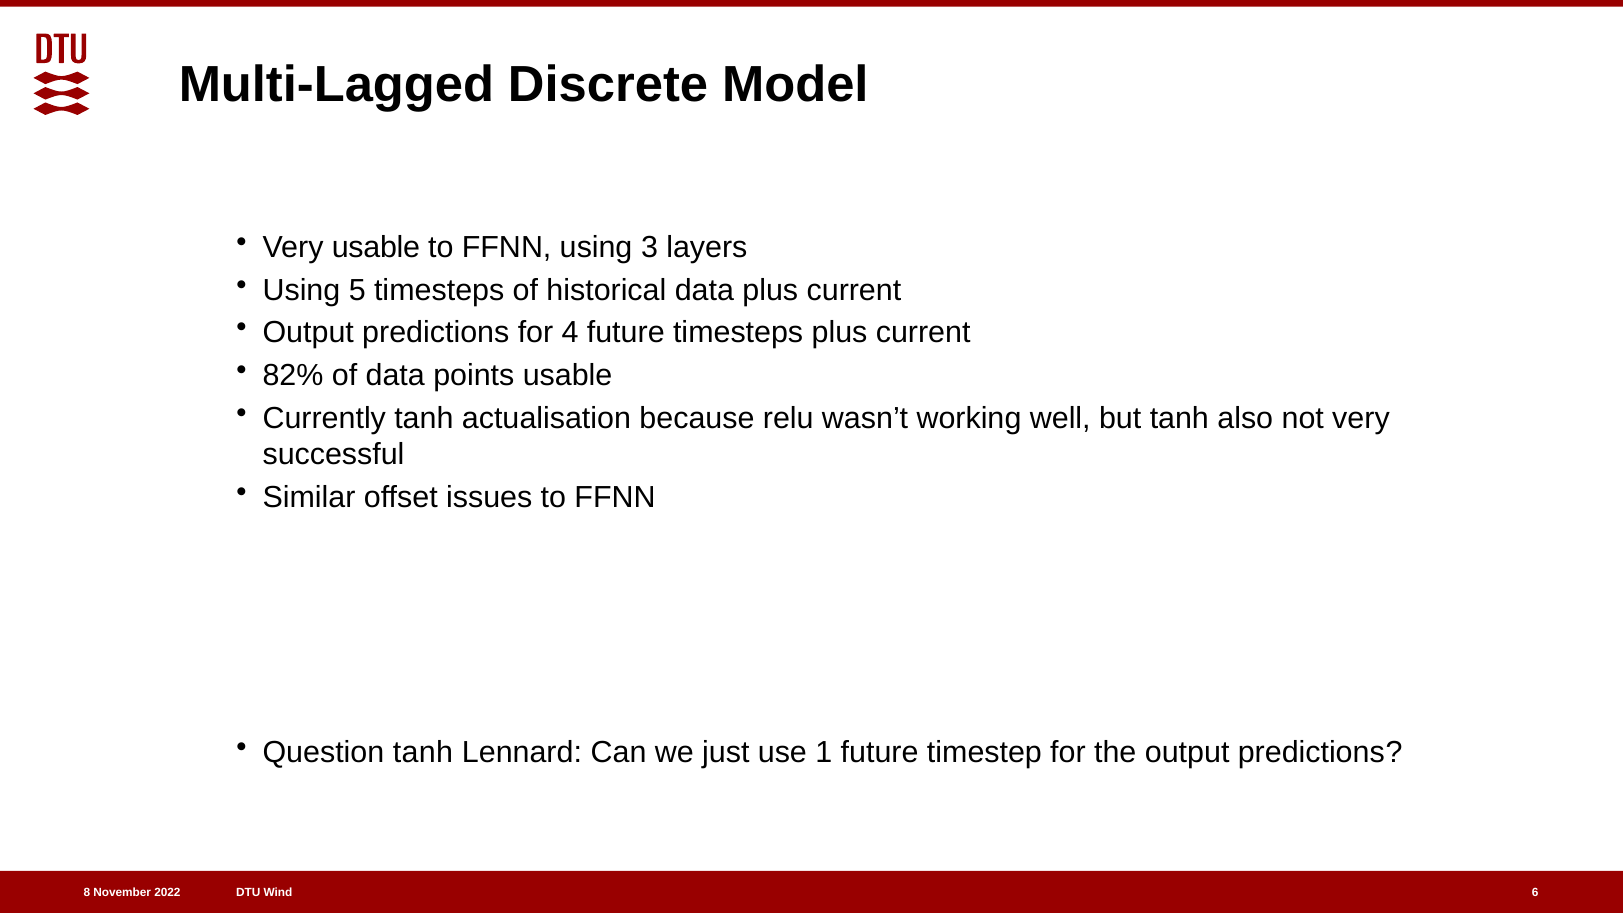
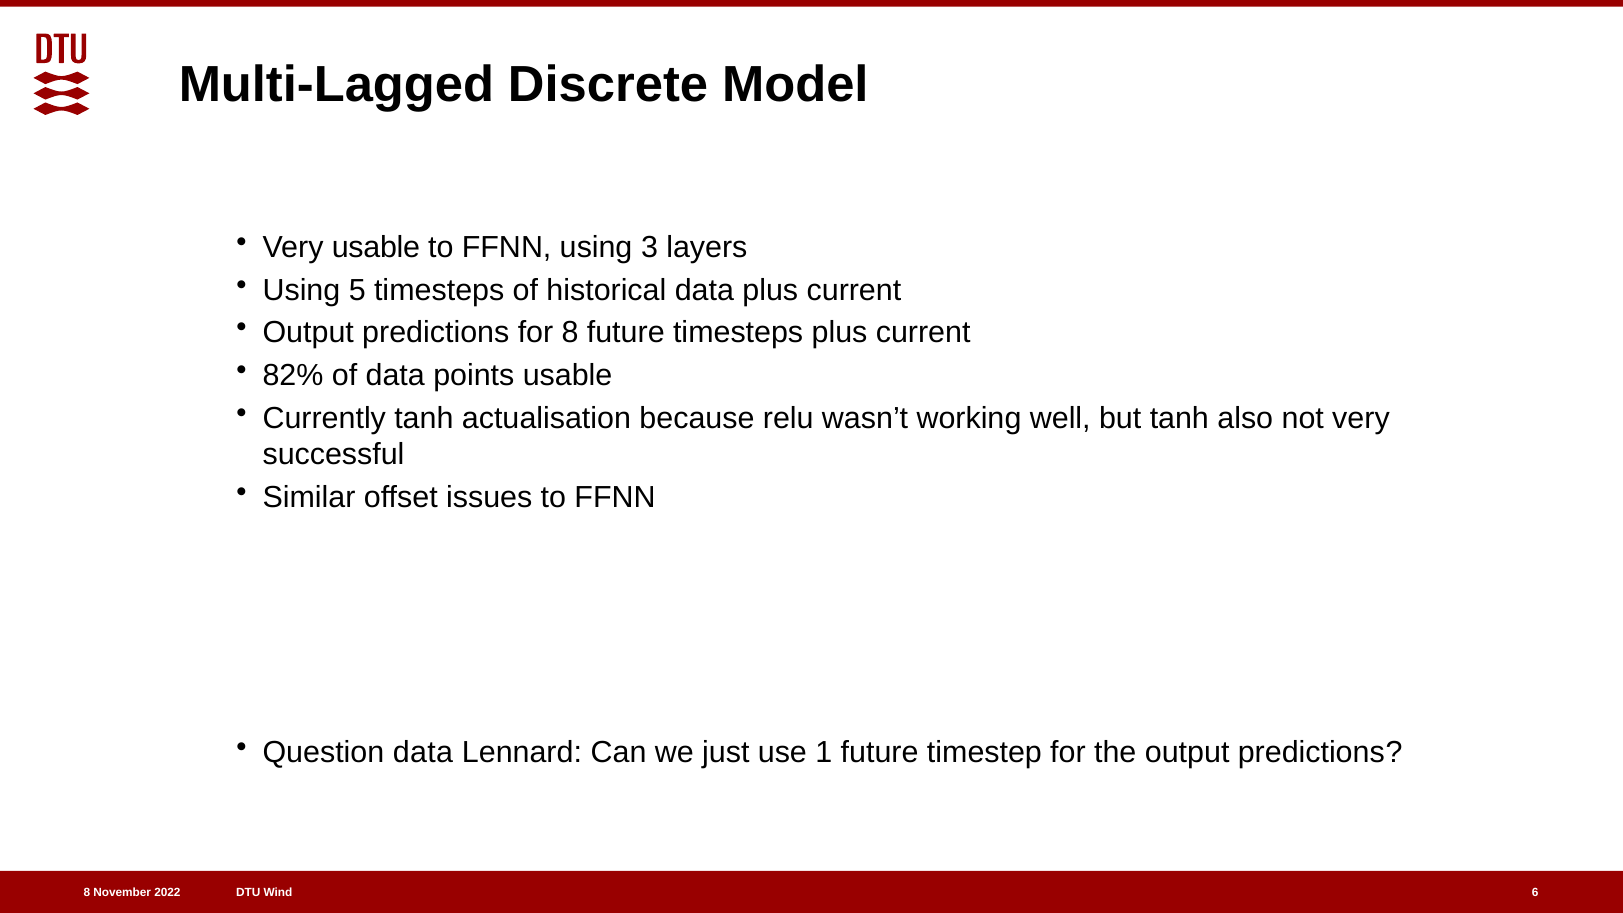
for 4: 4 -> 8 (570, 333)
Question tanh: tanh -> data (423, 753)
